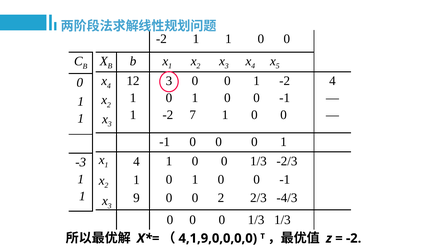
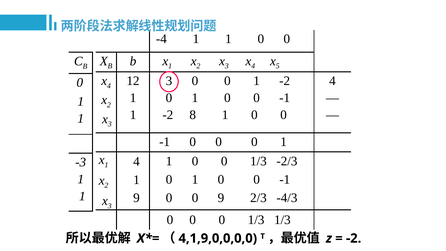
-2: -2 -> -4 (161, 39)
7: 7 -> 8 (193, 115)
0 2: 2 -> 9 (221, 198)
